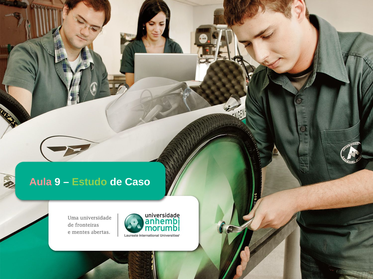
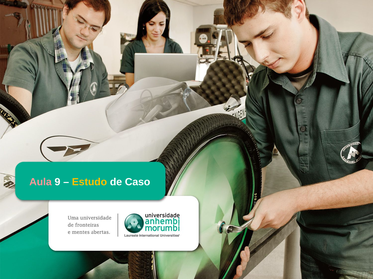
Estudo colour: light green -> yellow (89, 182)
